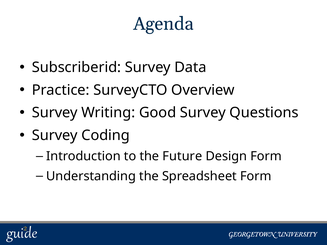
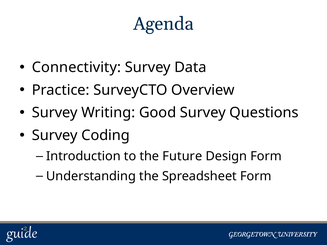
Subscriberid: Subscriberid -> Connectivity (76, 67)
